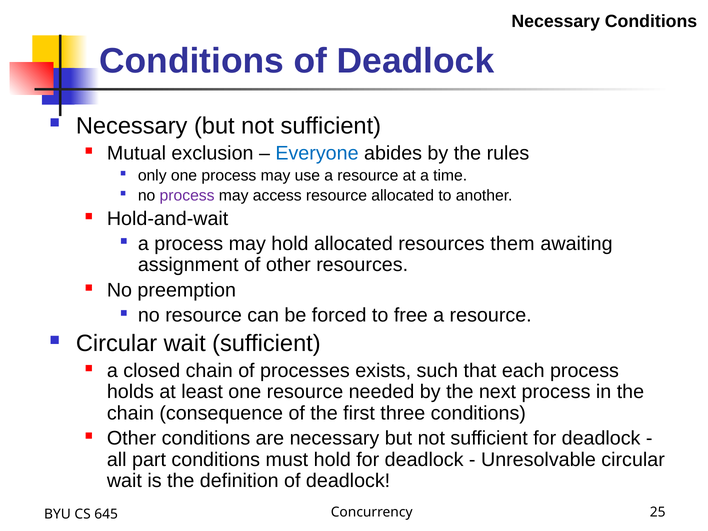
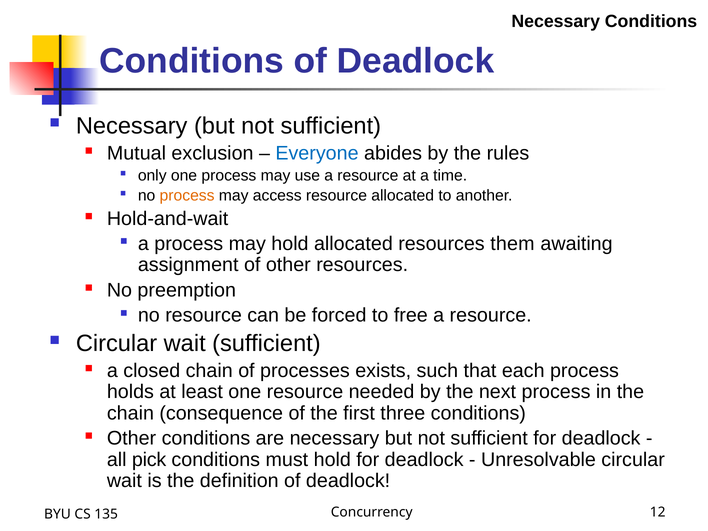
process colour: purple -> orange (187, 196)
part: part -> pick (149, 460)
25: 25 -> 12 (658, 512)
645: 645 -> 135 (106, 514)
